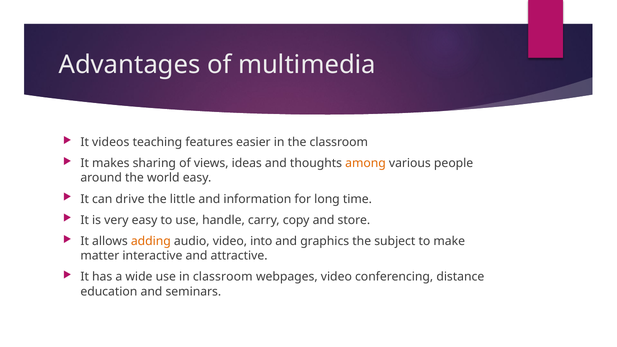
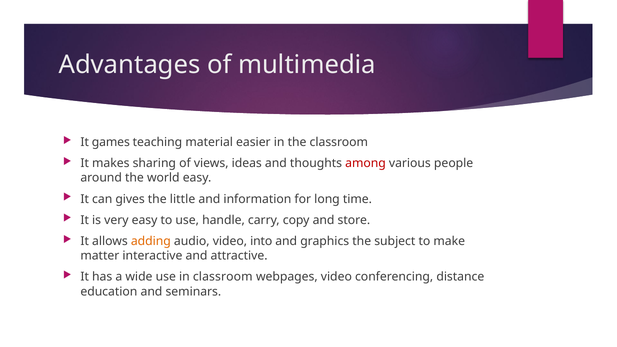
videos: videos -> games (111, 142)
features: features -> material (209, 142)
among colour: orange -> red (365, 163)
drive: drive -> gives (130, 199)
